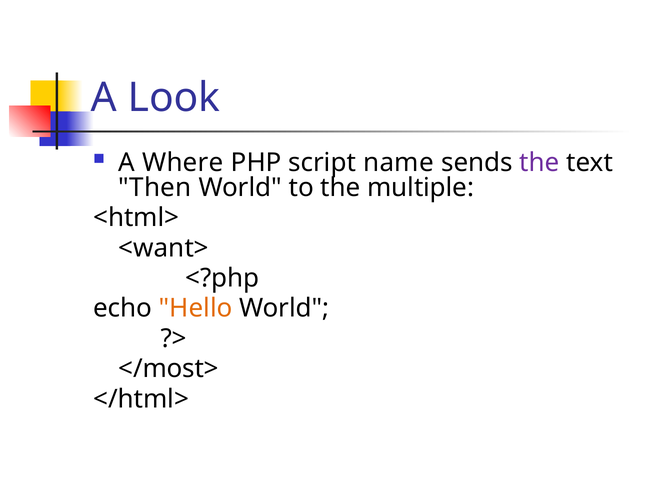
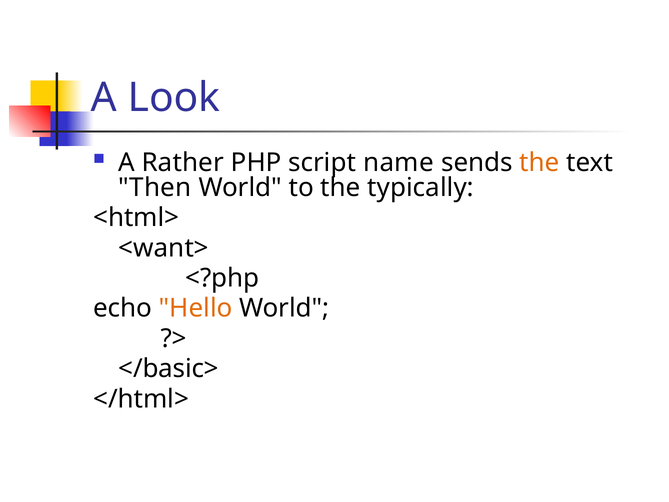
Where: Where -> Rather (183, 162)
the colour: purple -> orange (540, 162)
multiple: multiple -> typically (421, 187)
</most>: </most> -> </basic> (169, 369)
